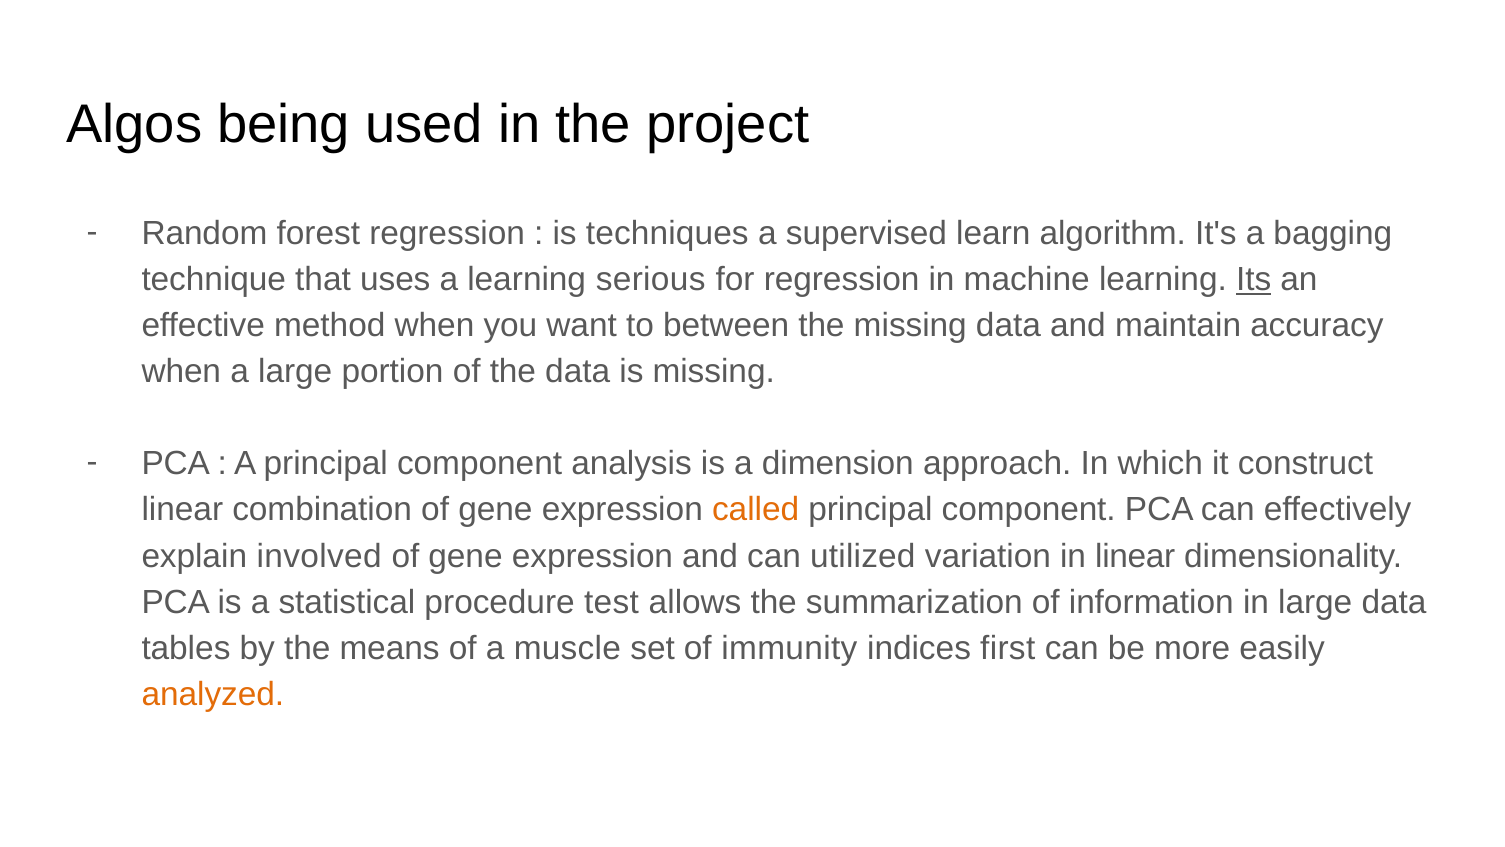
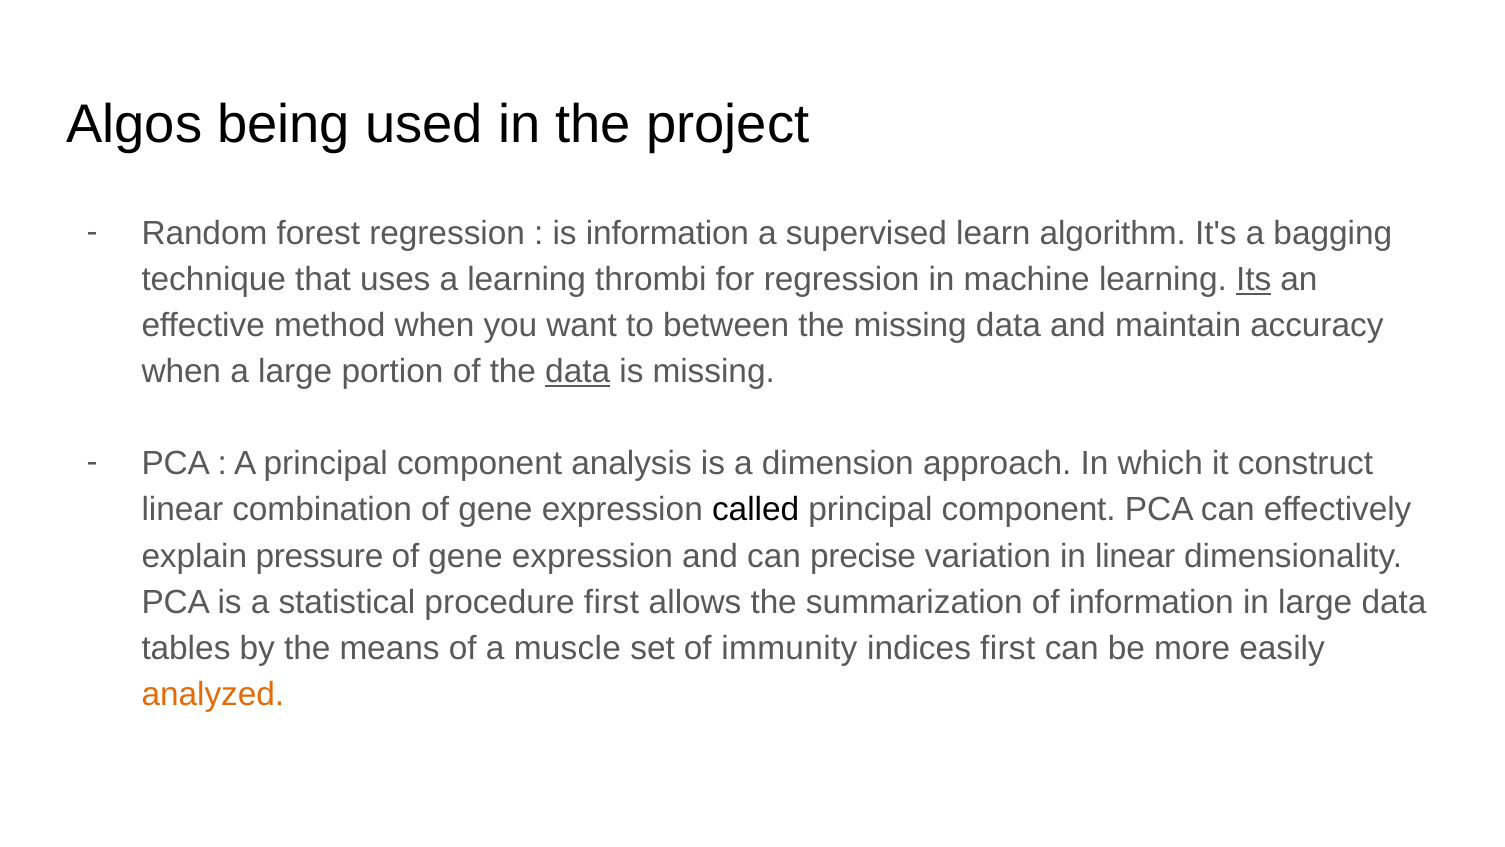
is techniques: techniques -> information (667, 233)
serious: serious -> thrombi (651, 279)
data underline: none -> present (578, 371)
called colour: orange -> black (756, 510)
involved: involved -> pressure (320, 556)
utilized: utilized -> precise (863, 556)
procedure test: test -> first (611, 602)
